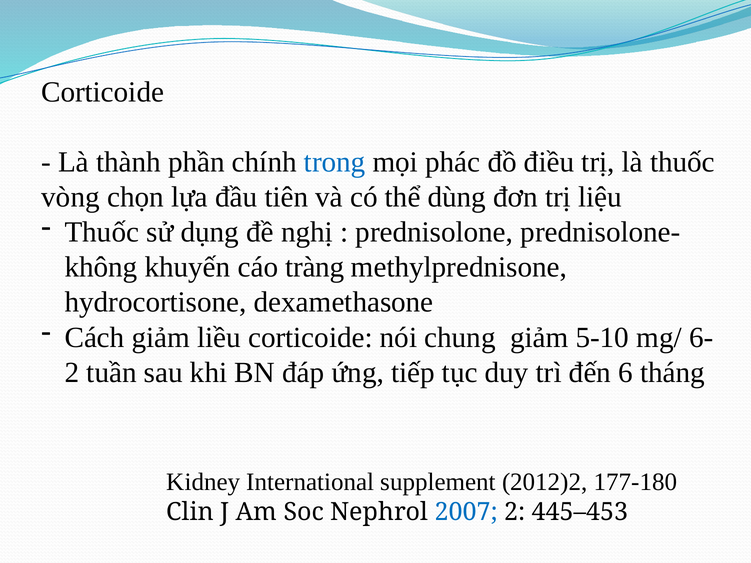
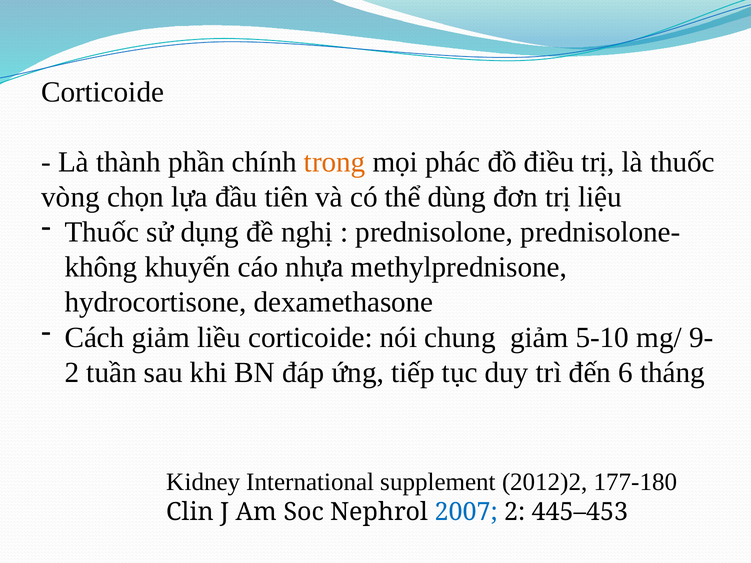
trong colour: blue -> orange (335, 162)
tràng: tràng -> nhựa (315, 267)
6-: 6- -> 9- (701, 338)
